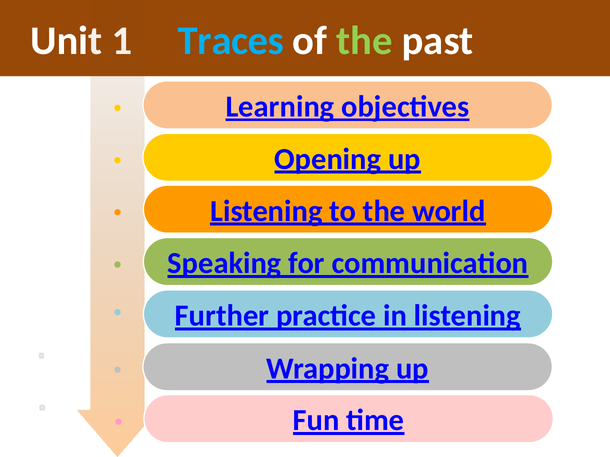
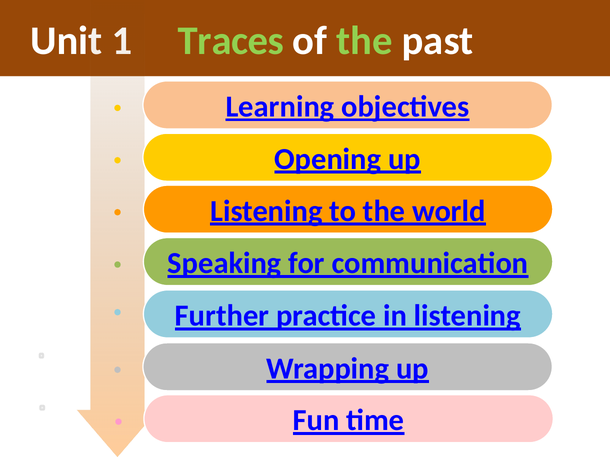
Traces colour: light blue -> light green (231, 41)
